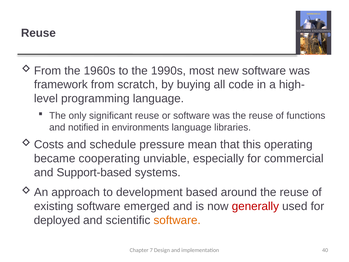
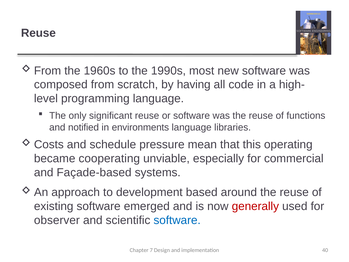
framework: framework -> composed (61, 85)
buying: buying -> having (194, 85)
Support-based: Support-based -> Façade-based (94, 172)
deployed: deployed -> observer (57, 220)
software colour: orange -> blue (177, 220)
